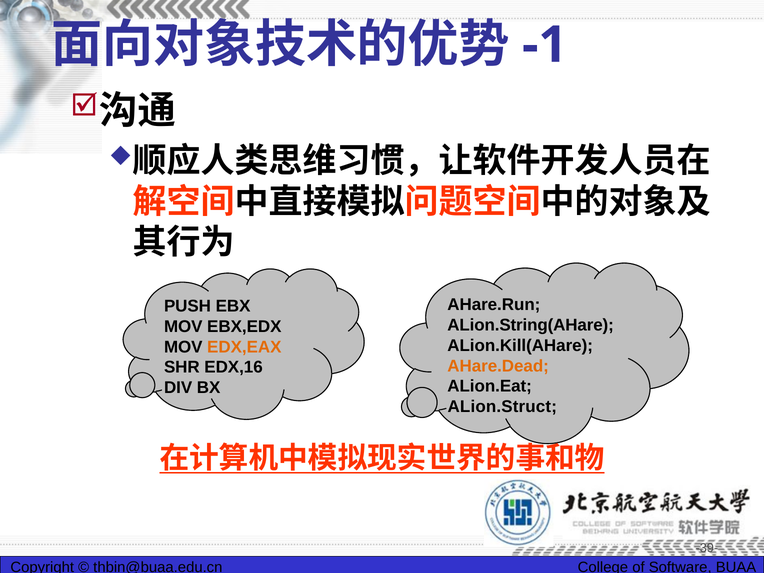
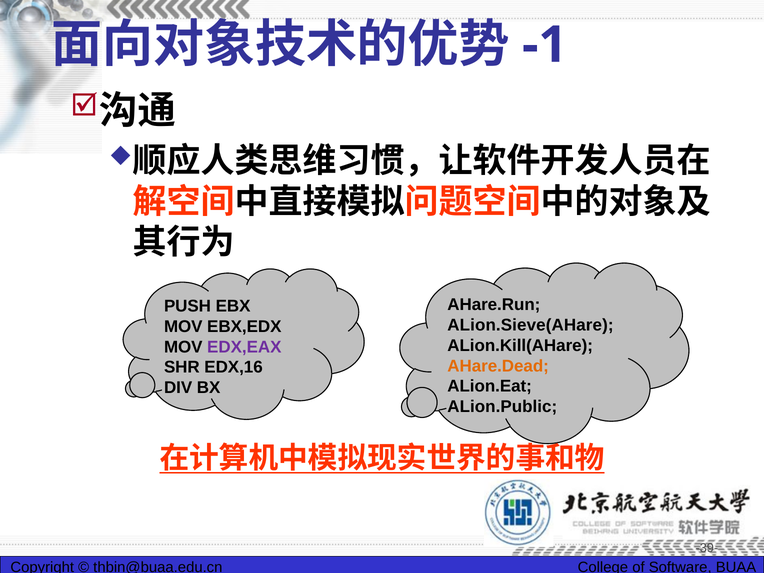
ALion.String(AHare: ALion.String(AHare -> ALion.Sieve(AHare (530, 325)
EDX,EAX colour: orange -> purple (244, 347)
ALion.Struct: ALion.Struct -> ALion.Public (502, 407)
